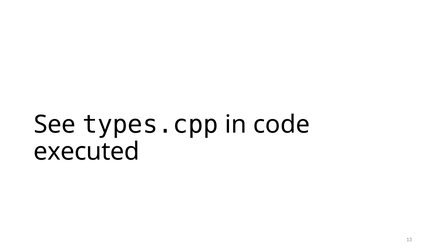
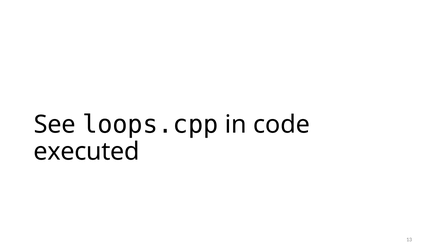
types.cpp: types.cpp -> loops.cpp (150, 124)
